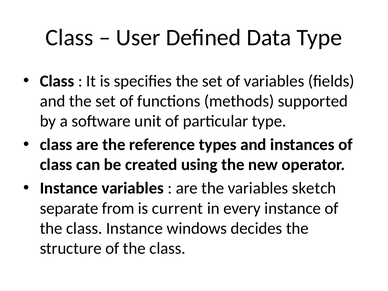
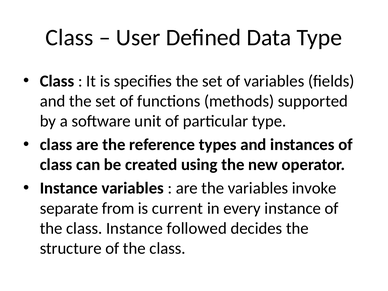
sketch: sketch -> invoke (314, 188)
windows: windows -> followed (197, 228)
